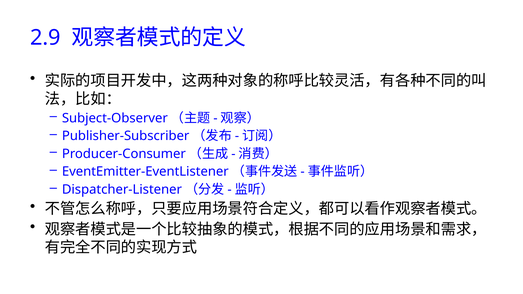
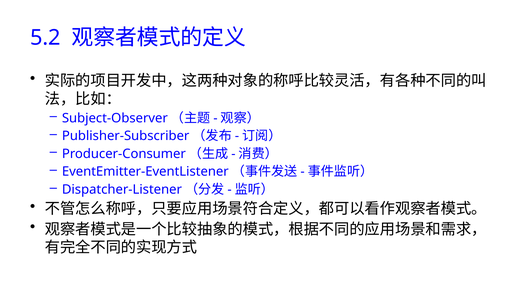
2.9: 2.9 -> 5.2 (45, 38)
